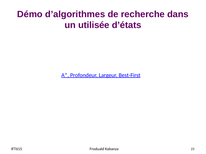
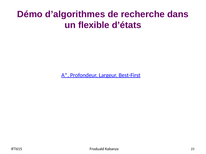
utilisée: utilisée -> flexible (94, 25)
